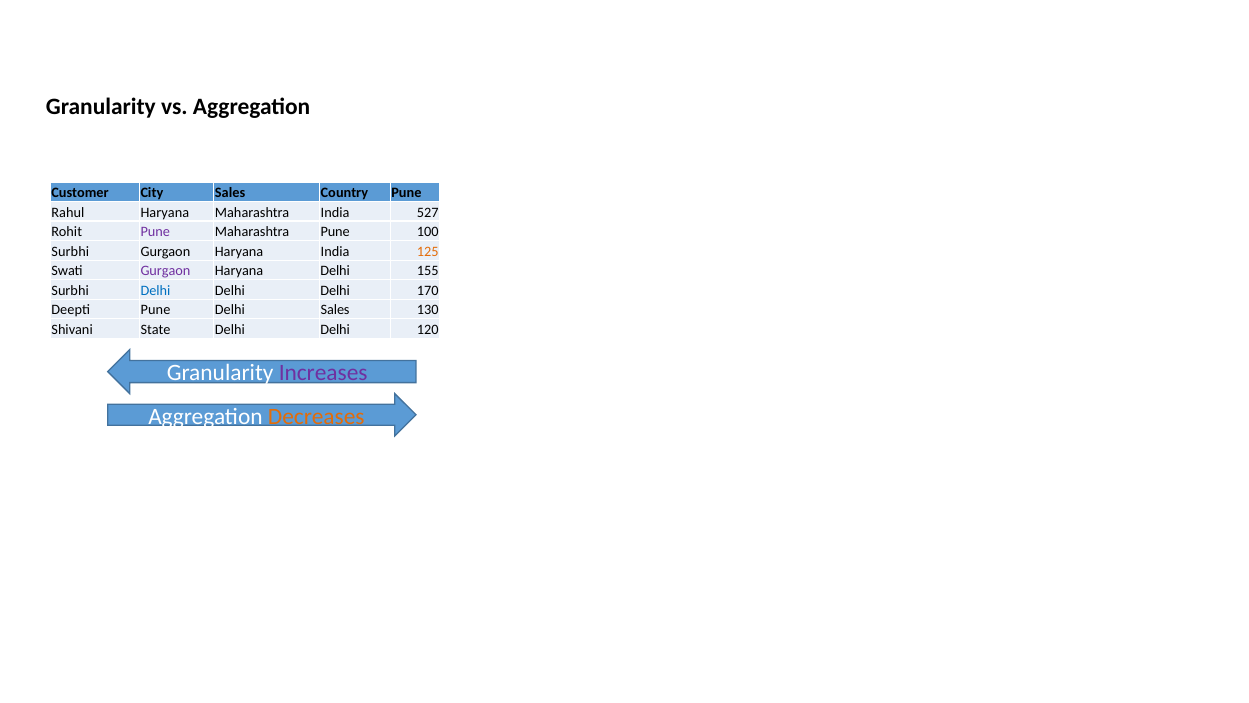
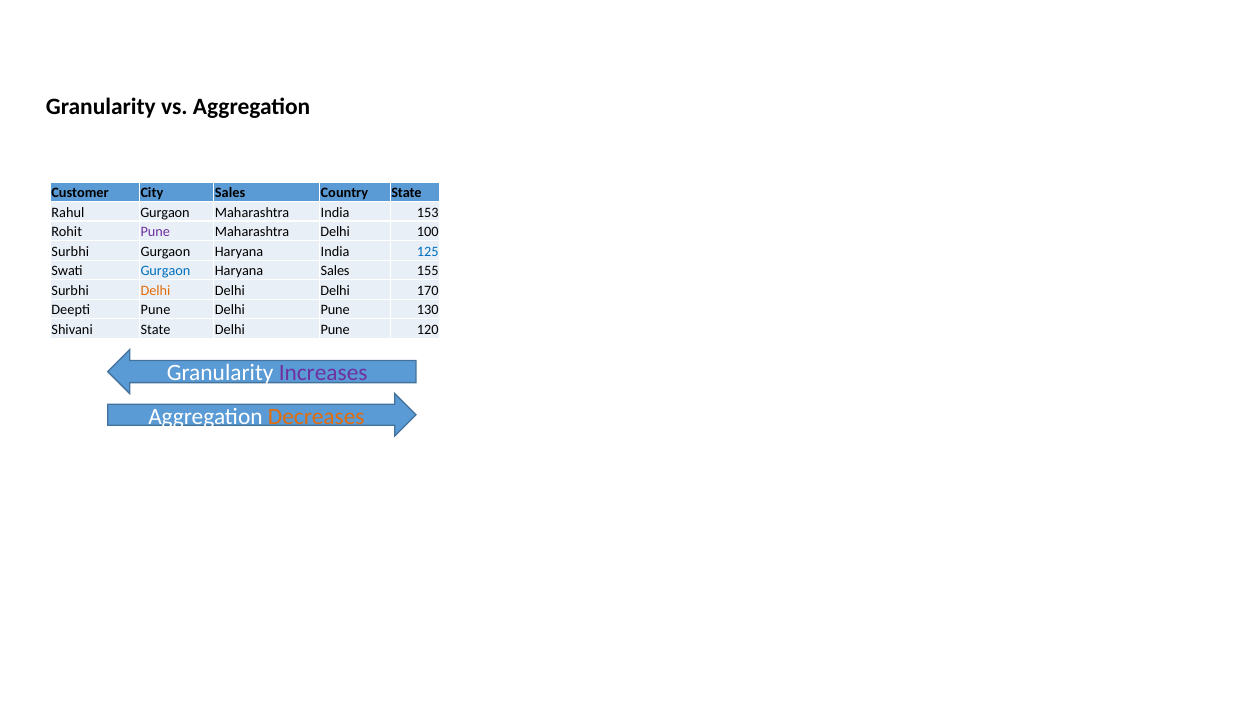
Country Pune: Pune -> State (407, 193)
Rahul Haryana: Haryana -> Gurgaon (165, 212)
527: 527 -> 153 (428, 212)
Maharashtra Pune: Pune -> Delhi (335, 232)
125 colour: orange -> blue (428, 251)
Gurgaon colour: purple -> blue (165, 271)
Haryana Delhi: Delhi -> Sales (335, 271)
Delhi colour: blue -> orange (155, 290)
Sales: Sales -> Pune (335, 310)
Delhi: Delhi -> Pune (335, 329)
